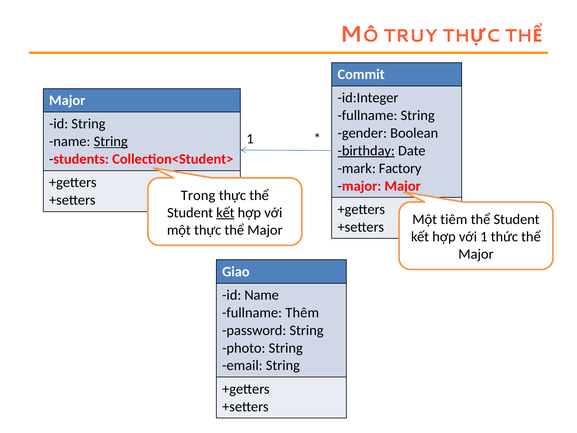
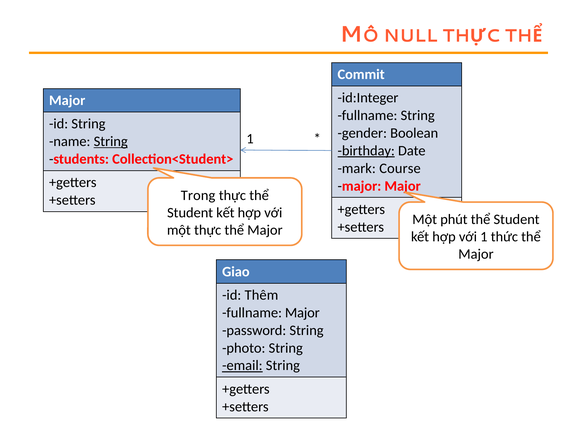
TRUY: TRUY -> NULL (410, 36)
Factory: Factory -> Course (400, 168)
kết underline: present -> none (225, 212)
tiêm: tiêm -> phút (454, 219)
id Name: Name -> Thêm (261, 295)
fullname Thêm: Thêm -> Major (302, 313)
email underline: none -> present (242, 365)
